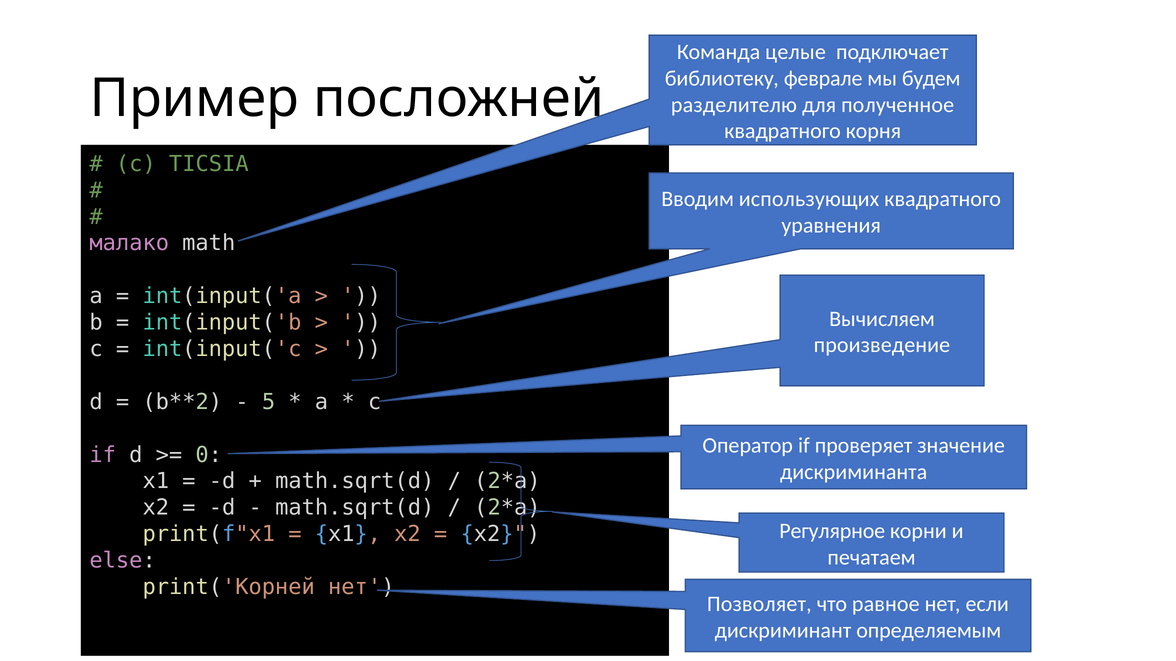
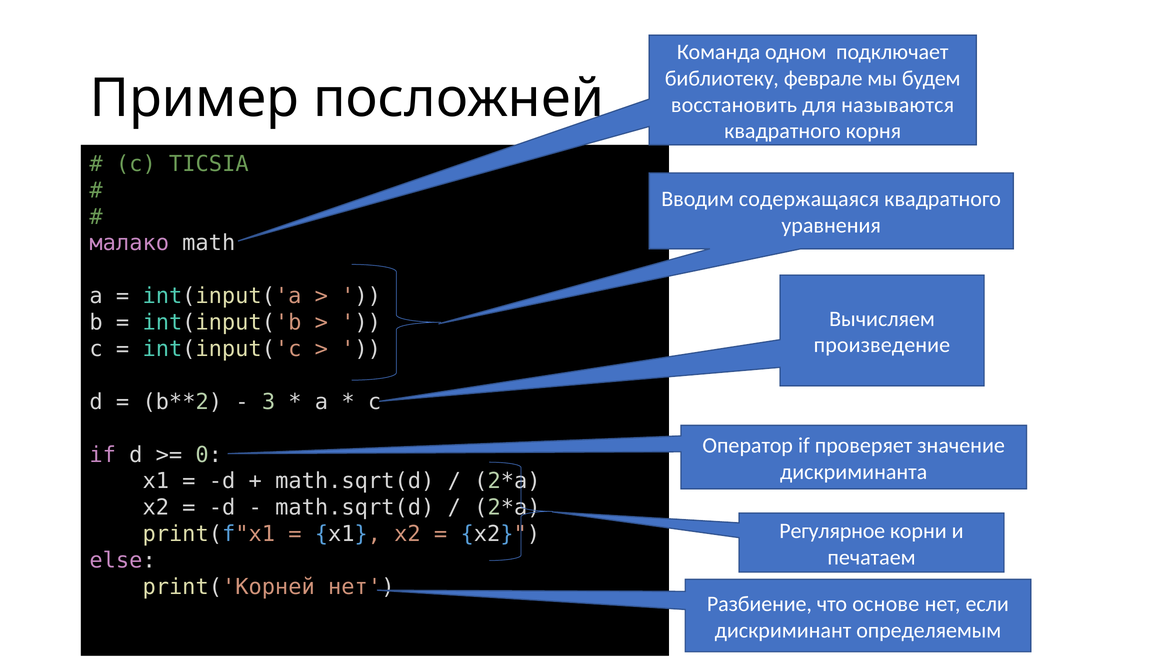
целые: целые -> одном (796, 52)
разделителю: разделителю -> восстановить (734, 105)
полученное: полученное -> называются (898, 105)
использующих: использующих -> содержащаяся (809, 199)
5: 5 -> 3 (269, 402)
Позволяет: Позволяет -> Разбиение (759, 604)
равное: равное -> основе (886, 604)
